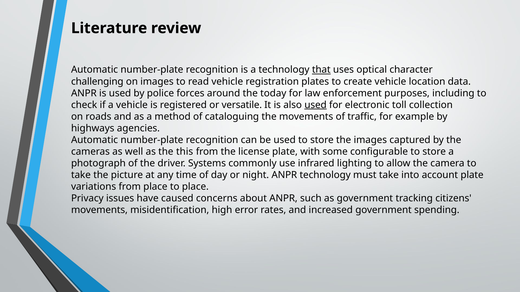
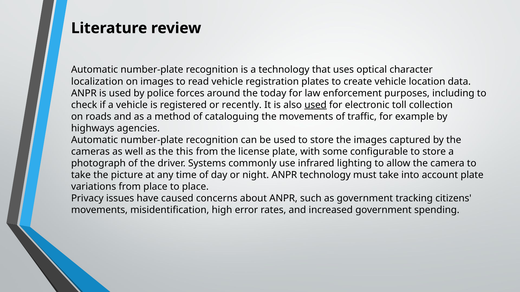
that underline: present -> none (321, 70)
challenging: challenging -> localization (97, 82)
versatile: versatile -> recently (242, 105)
